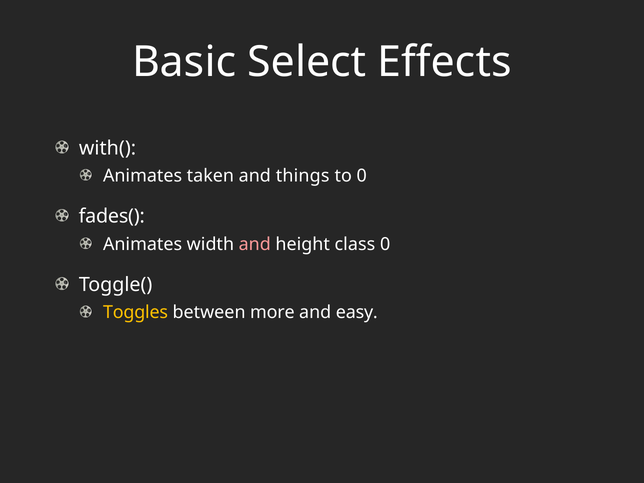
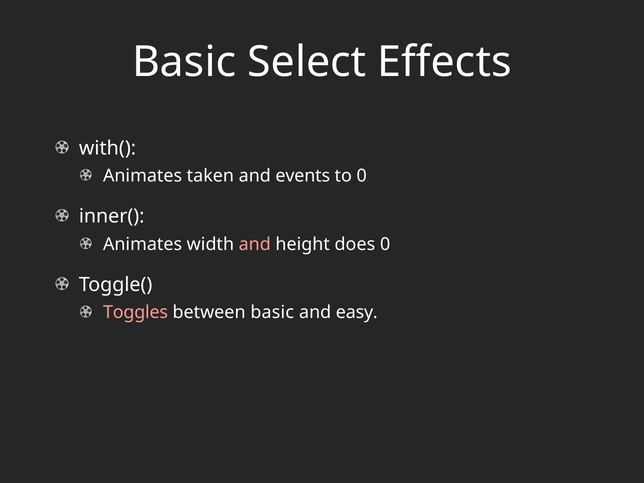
things: things -> events (303, 176)
fades(: fades( -> inner( (112, 216)
class: class -> does (355, 244)
Toggles colour: yellow -> pink (136, 313)
between more: more -> basic (272, 313)
